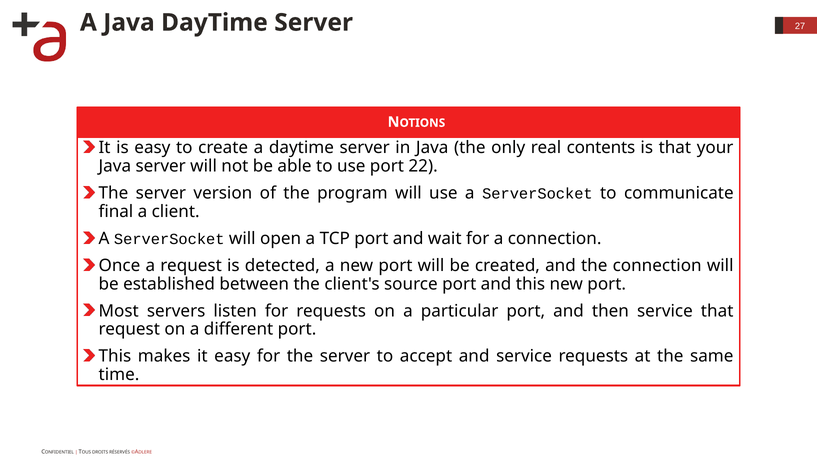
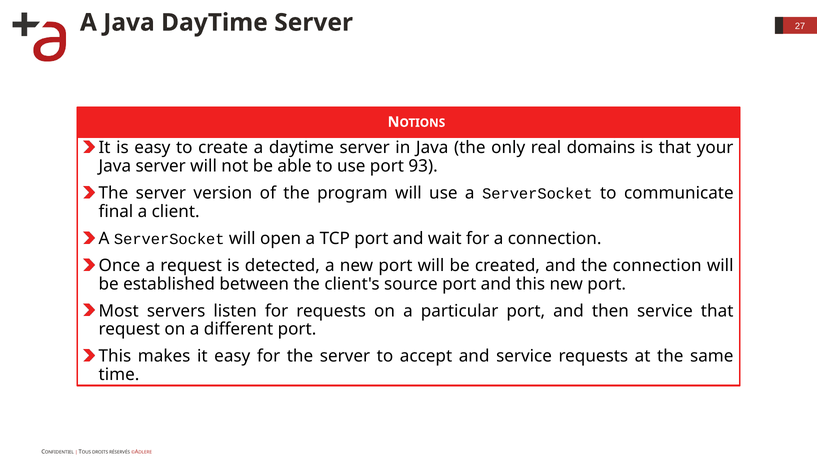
contents: contents -> domains (601, 148)
22: 22 -> 93 (423, 166)
